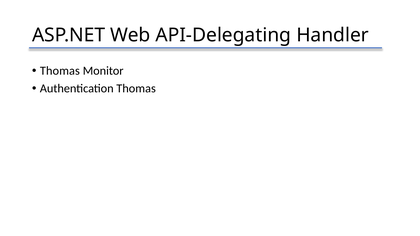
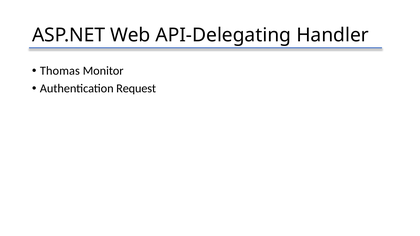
Authentication Thomas: Thomas -> Request (136, 89)
